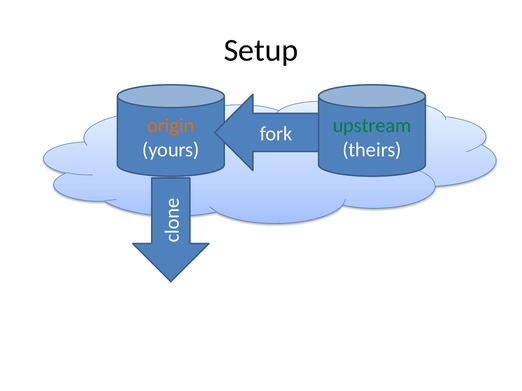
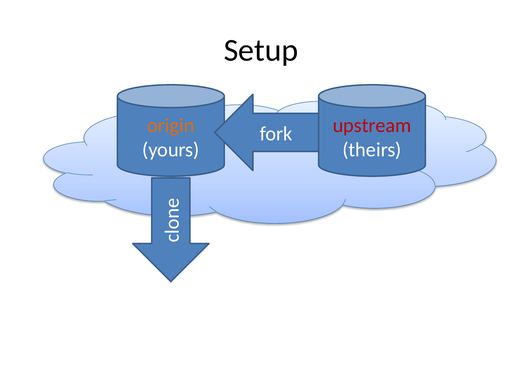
upstream colour: green -> red (372, 126)
